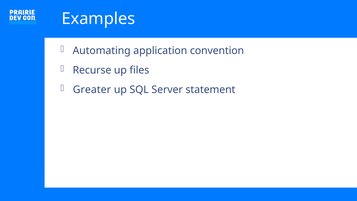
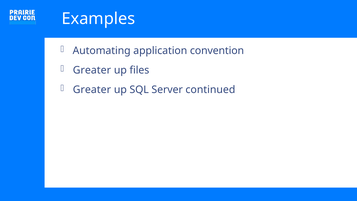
Recurse: Recurse -> Greater (92, 70)
statement: statement -> continued (210, 90)
